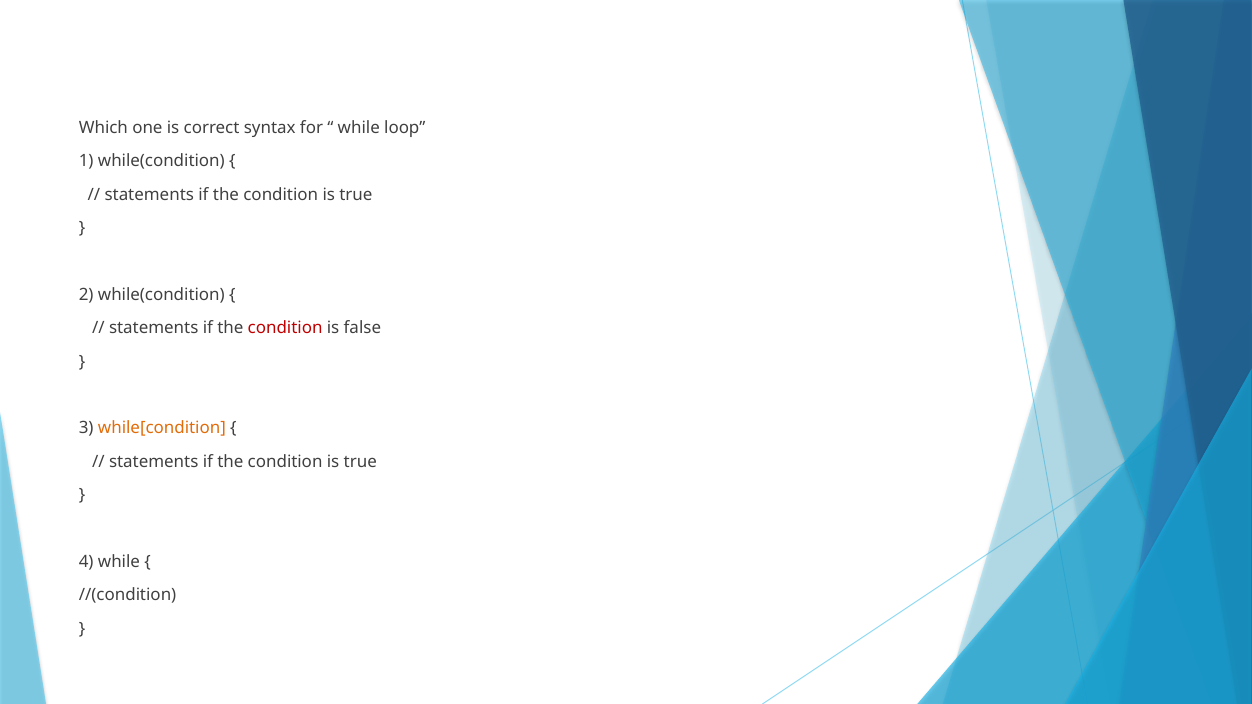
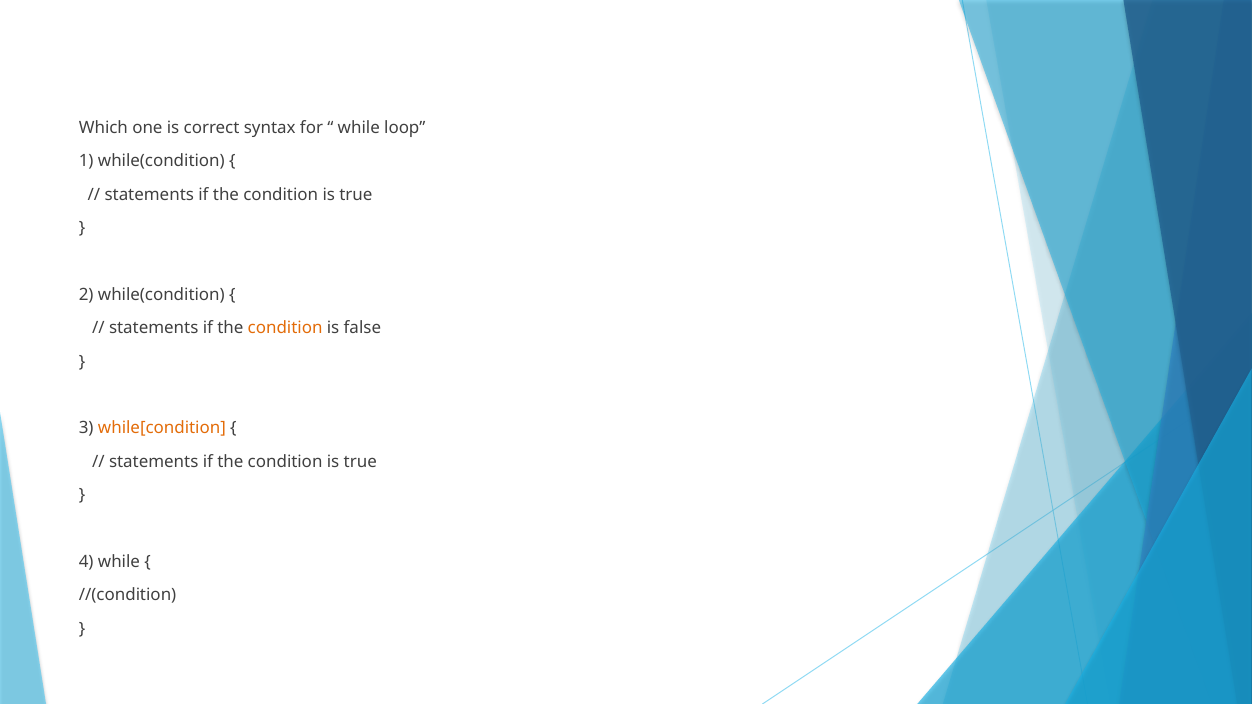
condition colour: red -> orange (285, 328)
